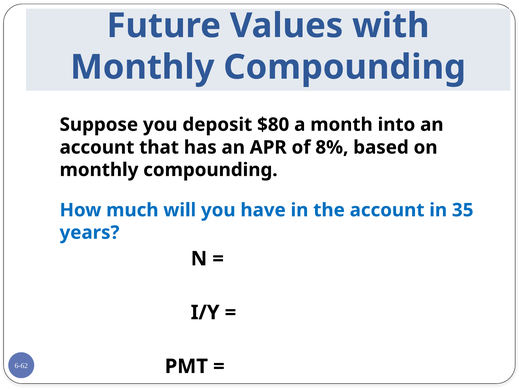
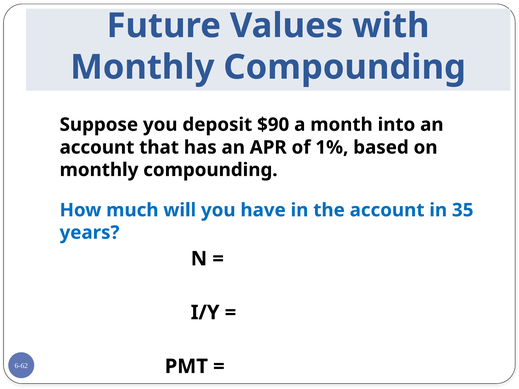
$80: $80 -> $90 (273, 125)
8%: 8% -> 1% (332, 148)
